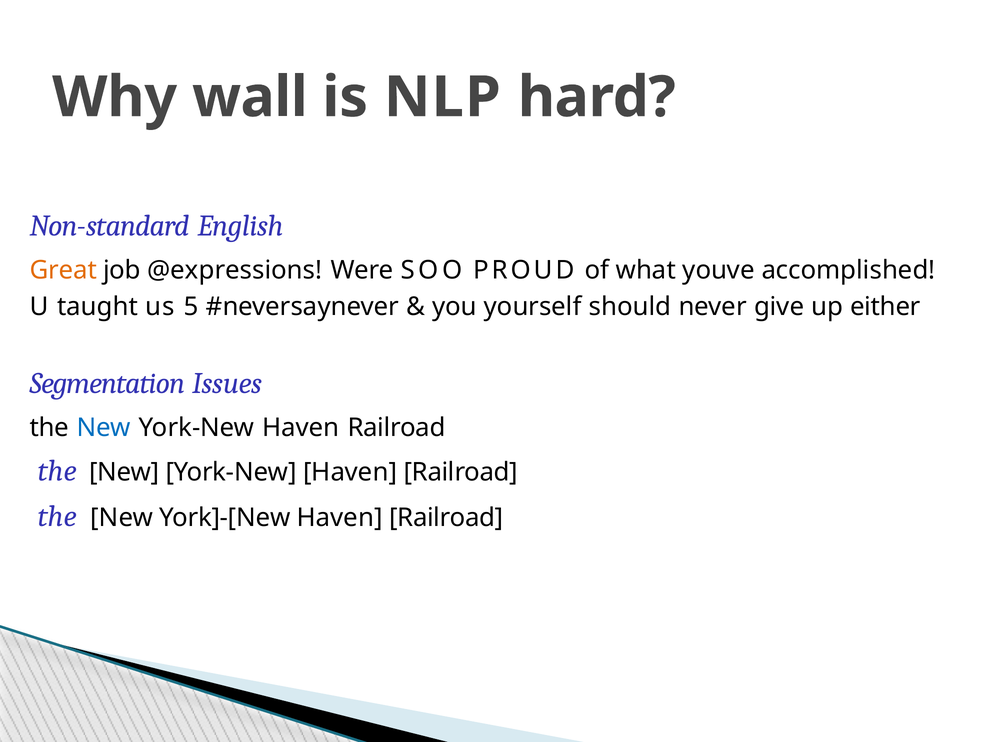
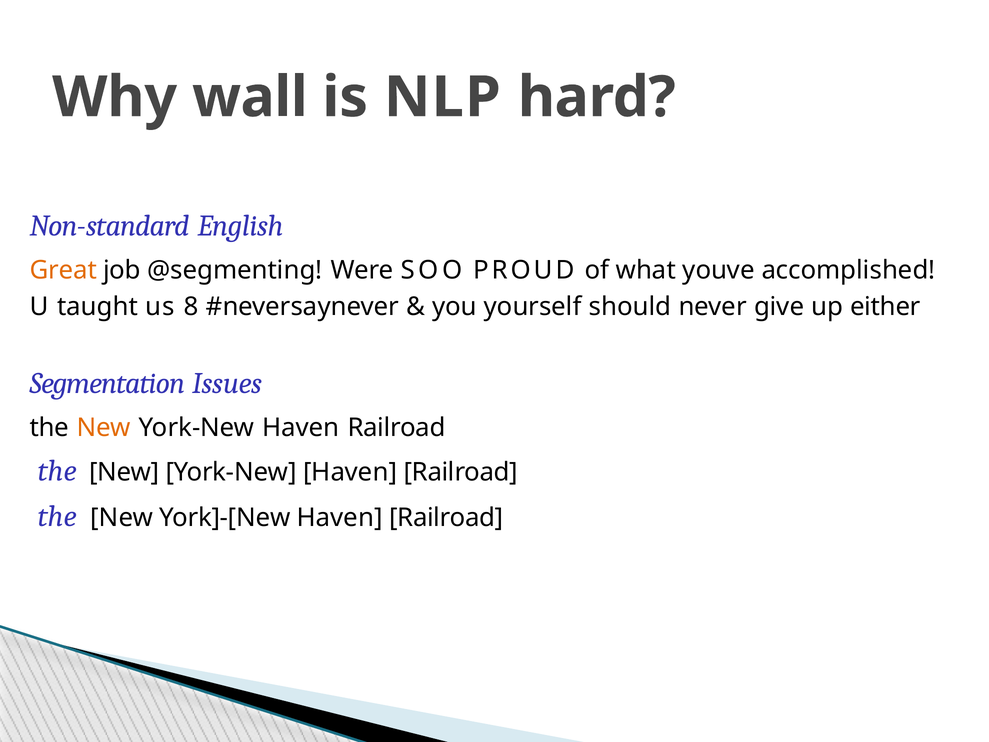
@expressions: @expressions -> @segmenting (235, 270)
5: 5 -> 8 (191, 307)
New colour: blue -> orange (104, 428)
